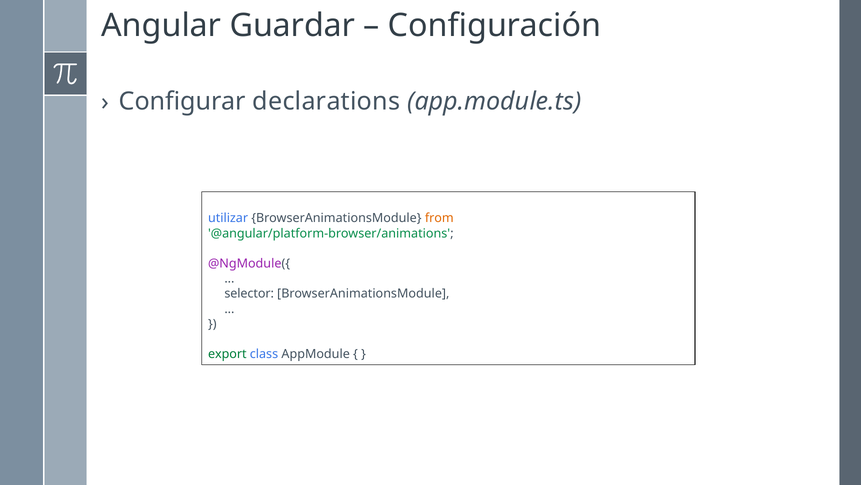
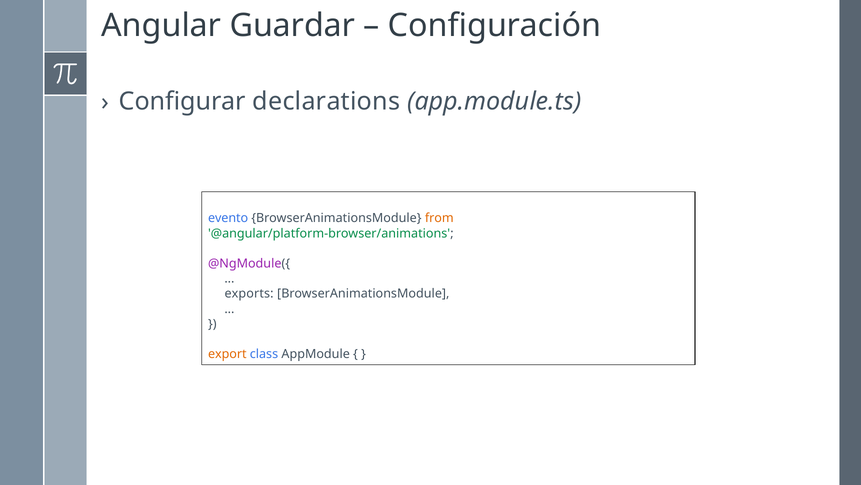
utilizar: utilizar -> evento (228, 218)
selector: selector -> exports (249, 293)
export colour: green -> orange (227, 354)
